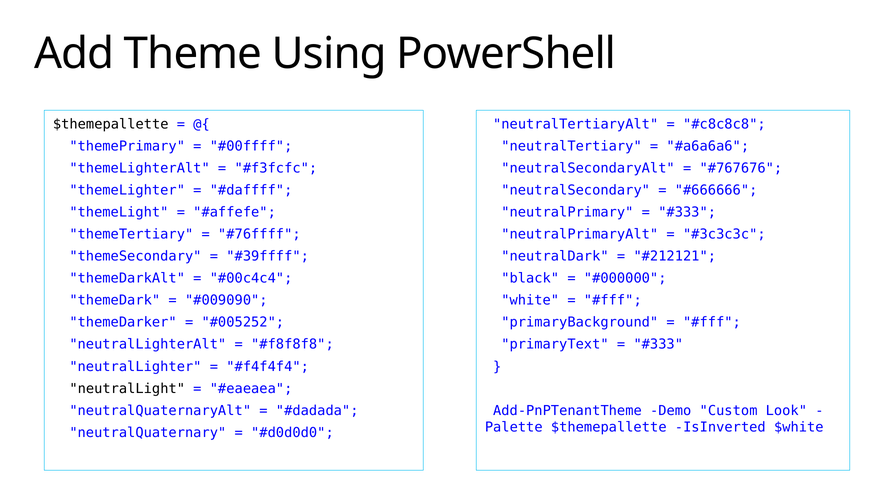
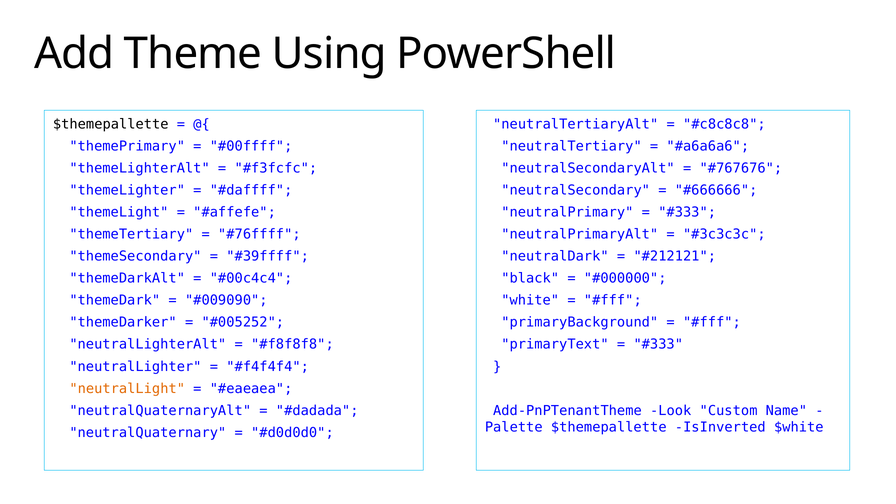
neutralLight colour: black -> orange (127, 389)
Demo: Demo -> Look (671, 411)
Look: Look -> Name (786, 411)
